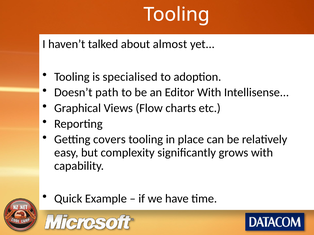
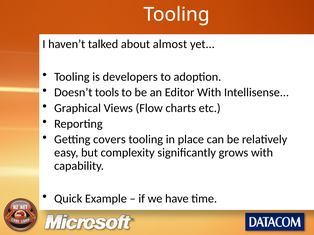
specialised: specialised -> developers (130, 77)
path: path -> tools (107, 93)
